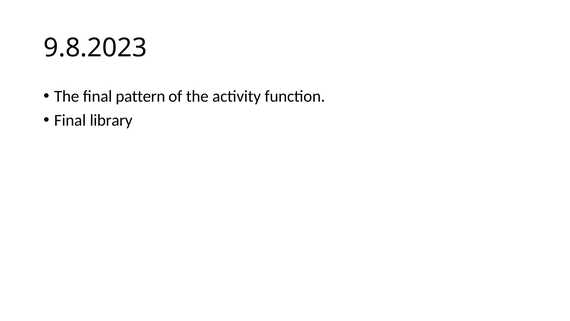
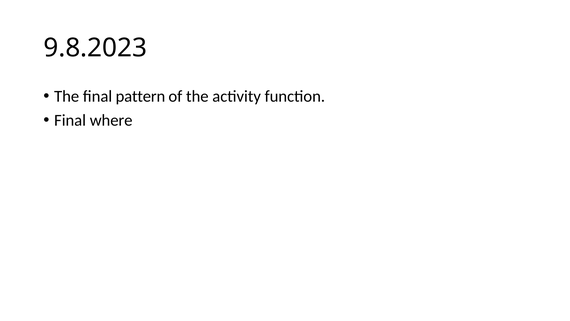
library: library -> where (111, 120)
